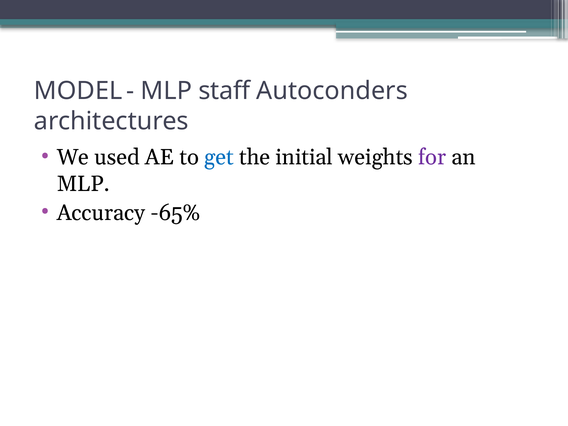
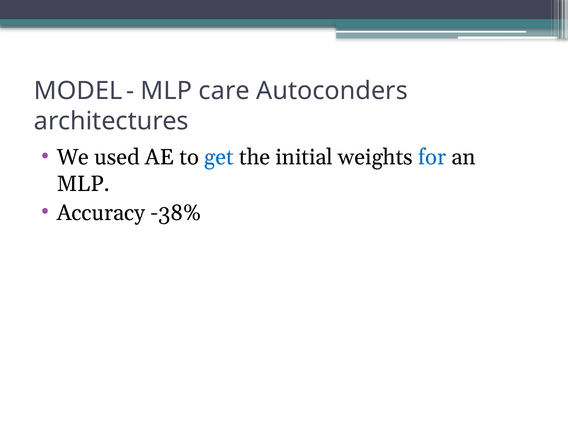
staff: staff -> care (224, 91)
for colour: purple -> blue (432, 157)
-65%: -65% -> -38% (176, 213)
